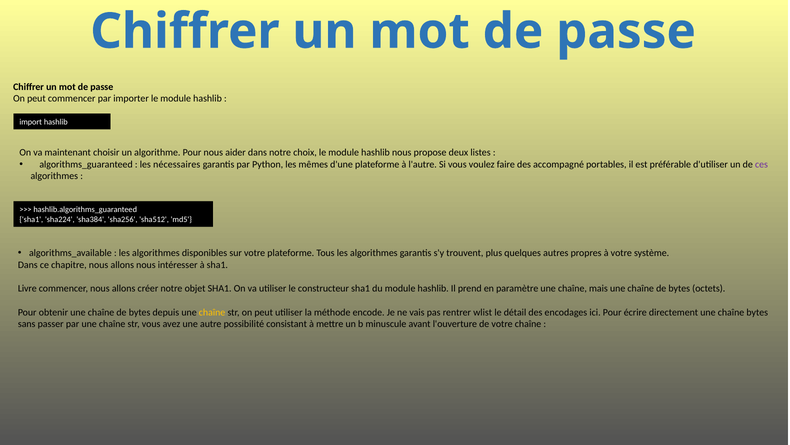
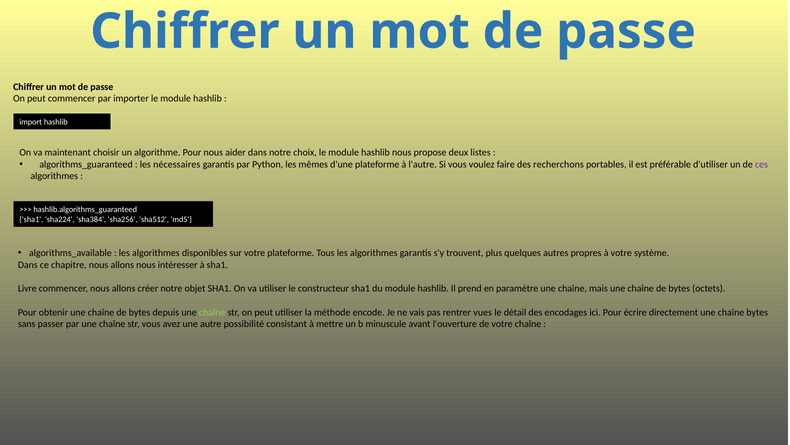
accompagné: accompagné -> recherchons (559, 164)
chaîne colour: yellow -> light green (212, 312)
wlist: wlist -> vues (483, 312)
